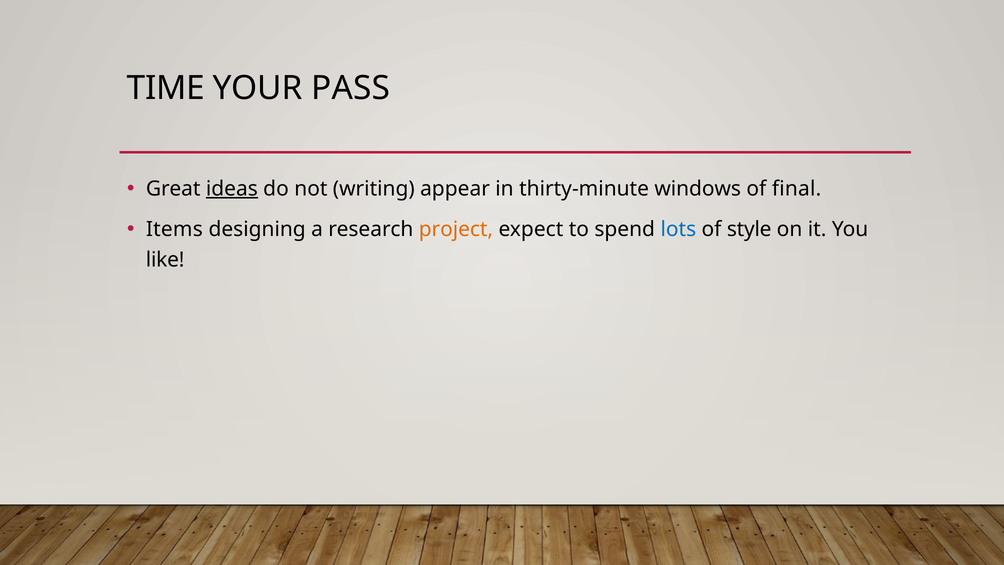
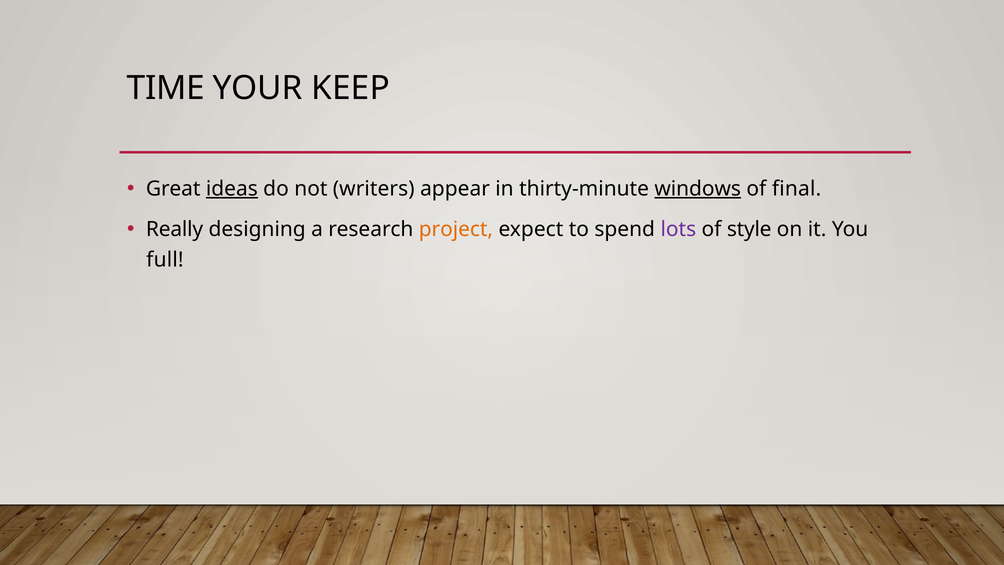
PASS: PASS -> KEEP (351, 88)
writing: writing -> writers (374, 189)
windows underline: none -> present (698, 189)
Items: Items -> Really (175, 229)
lots colour: blue -> purple (678, 229)
like: like -> full (165, 259)
